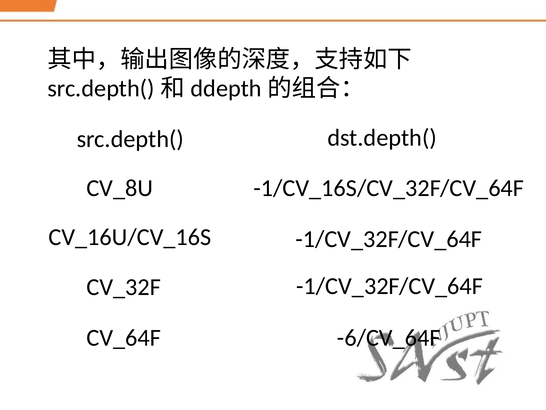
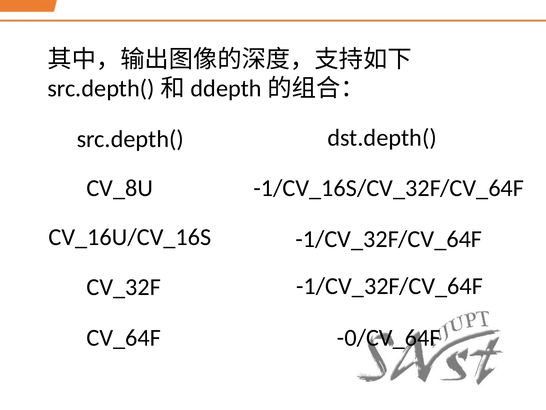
-6/CV_64F: -6/CV_64F -> -0/CV_64F (389, 337)
